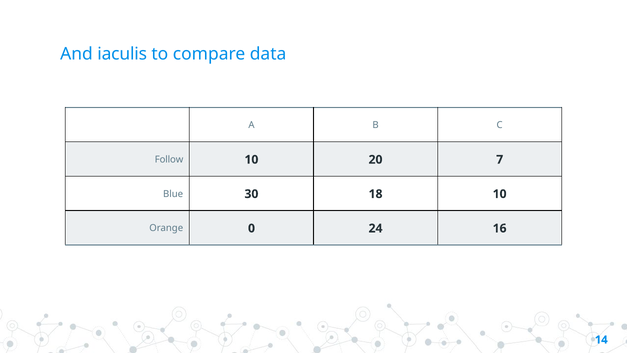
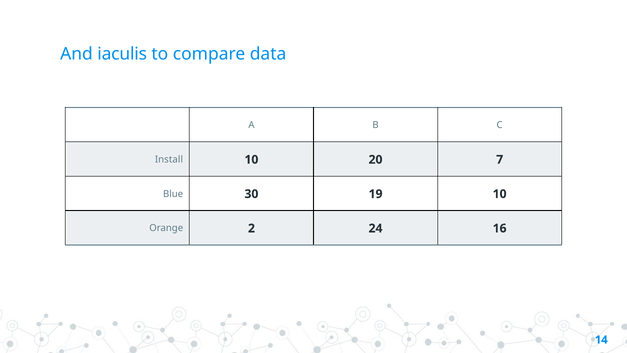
Follow: Follow -> Install (169, 159)
18: 18 -> 19 (376, 194)
0: 0 -> 2 (251, 228)
